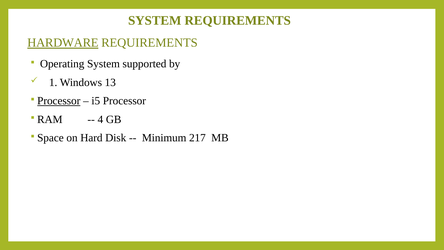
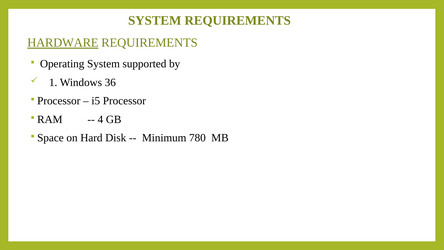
13: 13 -> 36 (110, 82)
Processor underline: present -> none (59, 101)
217: 217 -> 780 (197, 138)
